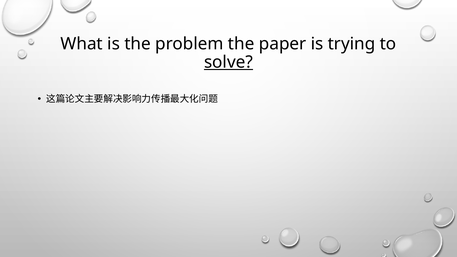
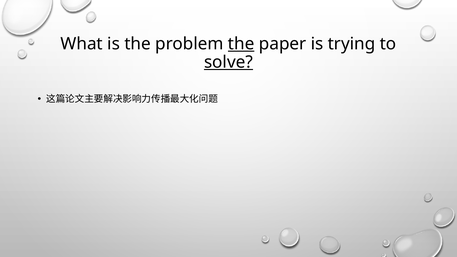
the underline: none -> present (241, 44)
